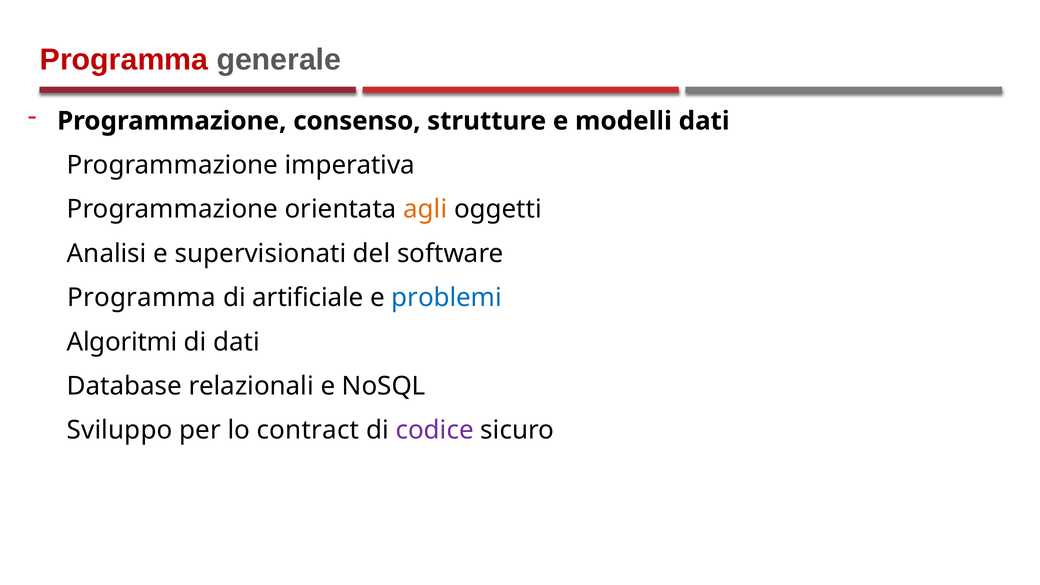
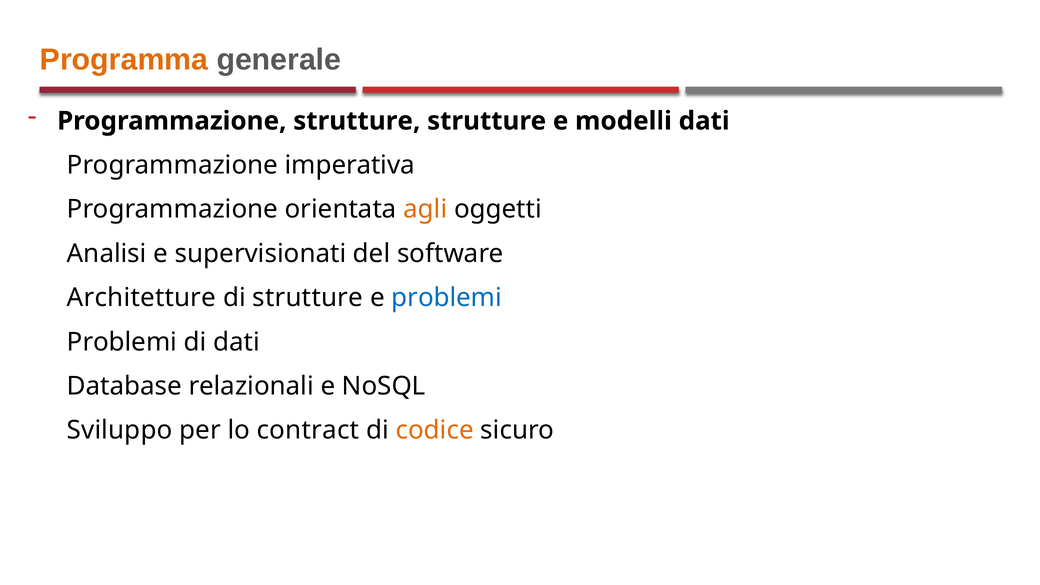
Programma colour: red -> orange (124, 60)
Programmazione consenso: consenso -> strutture (357, 121)
Programma: Programma -> Architetture (142, 298)
di artificiale: artificiale -> strutture (308, 298)
Algoritmi: Algoritmi -> Problemi (122, 342)
codice colour: purple -> orange (435, 430)
